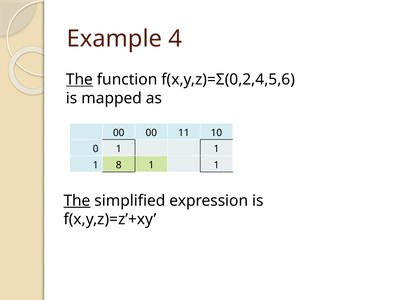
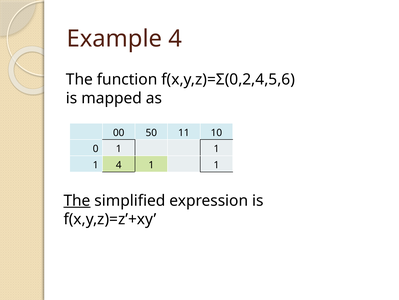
The underline: present -> none (79, 79)
00 00: 00 -> 50 (151, 132)
1 8: 8 -> 4 (119, 165)
